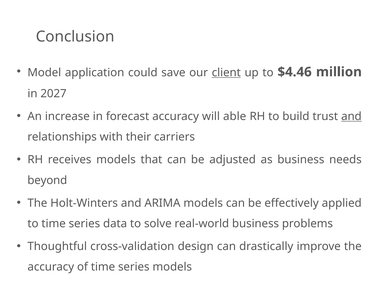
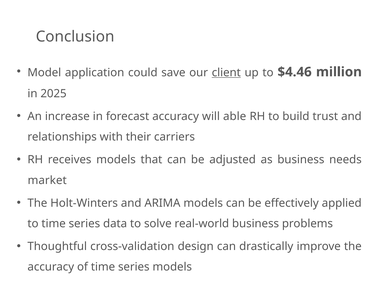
2027: 2027 -> 2025 (54, 94)
and underline: present -> none (351, 116)
beyond: beyond -> market (47, 180)
